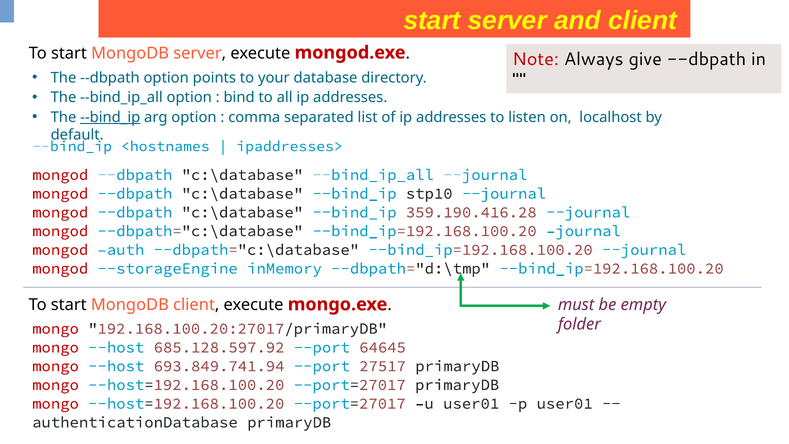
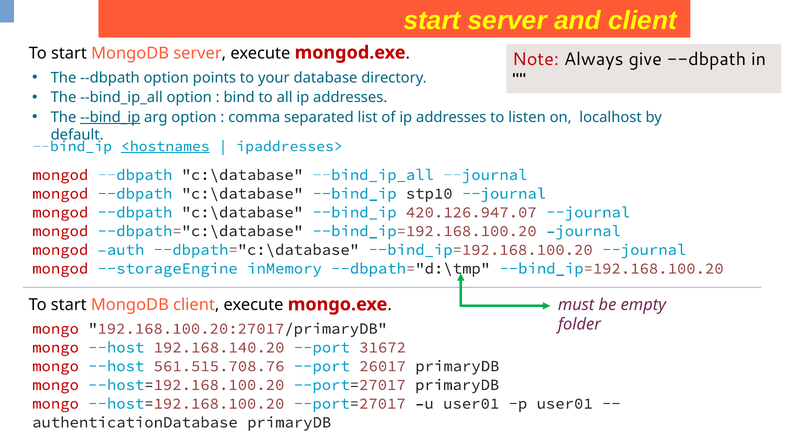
<hostnames underline: none -> present (165, 146)
359.190.416.28: 359.190.416.28 -> 420.126.947.07 (471, 212)
685.128.597.92: 685.128.597.92 -> 192.168.140.20 (219, 347)
64645: 64645 -> 31672 (383, 347)
693.849.741.94: 693.849.741.94 -> 561.515.708.76 (219, 366)
27517: 27517 -> 26017 (383, 366)
